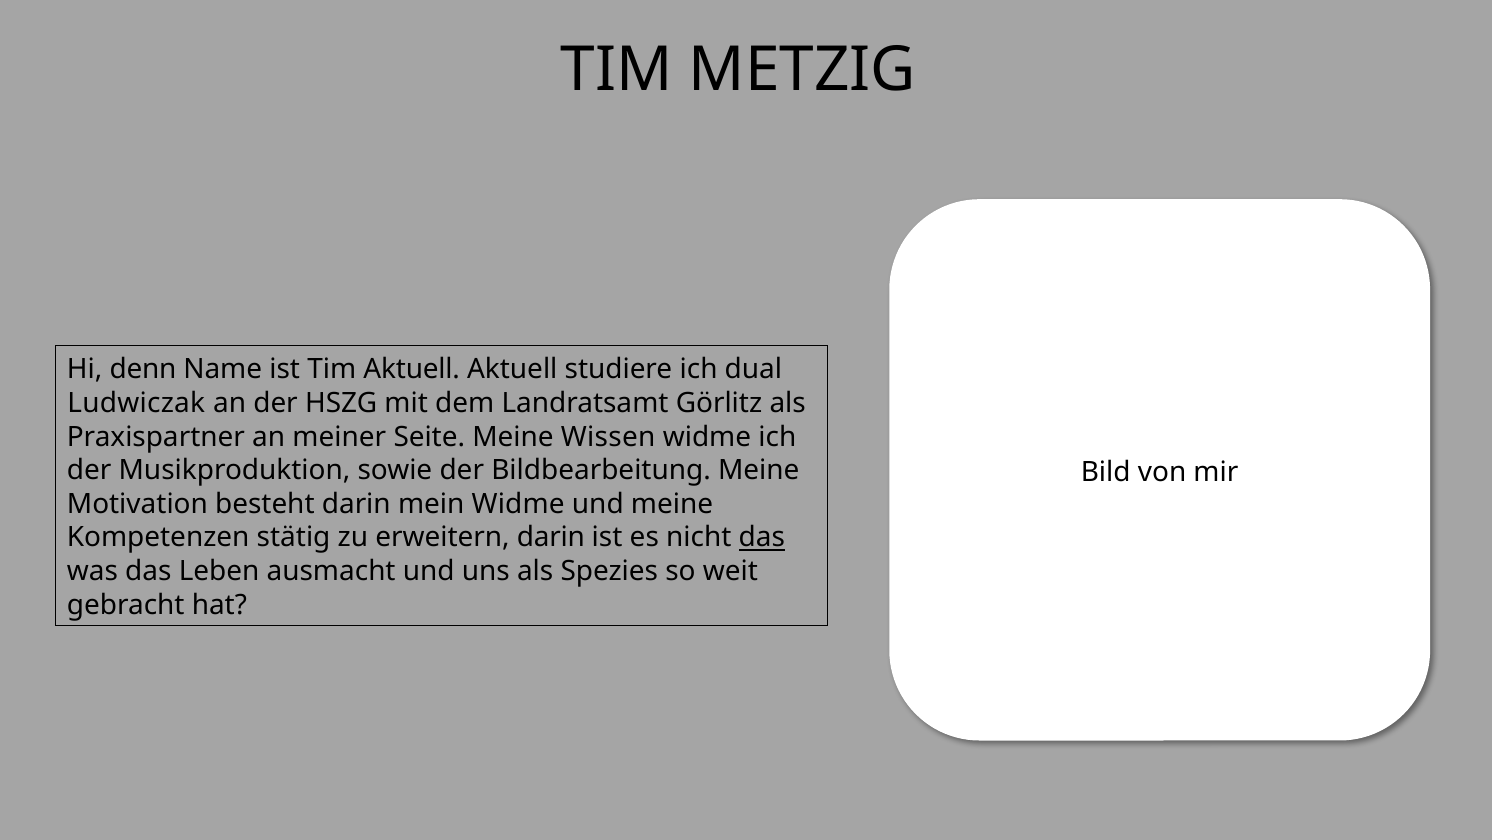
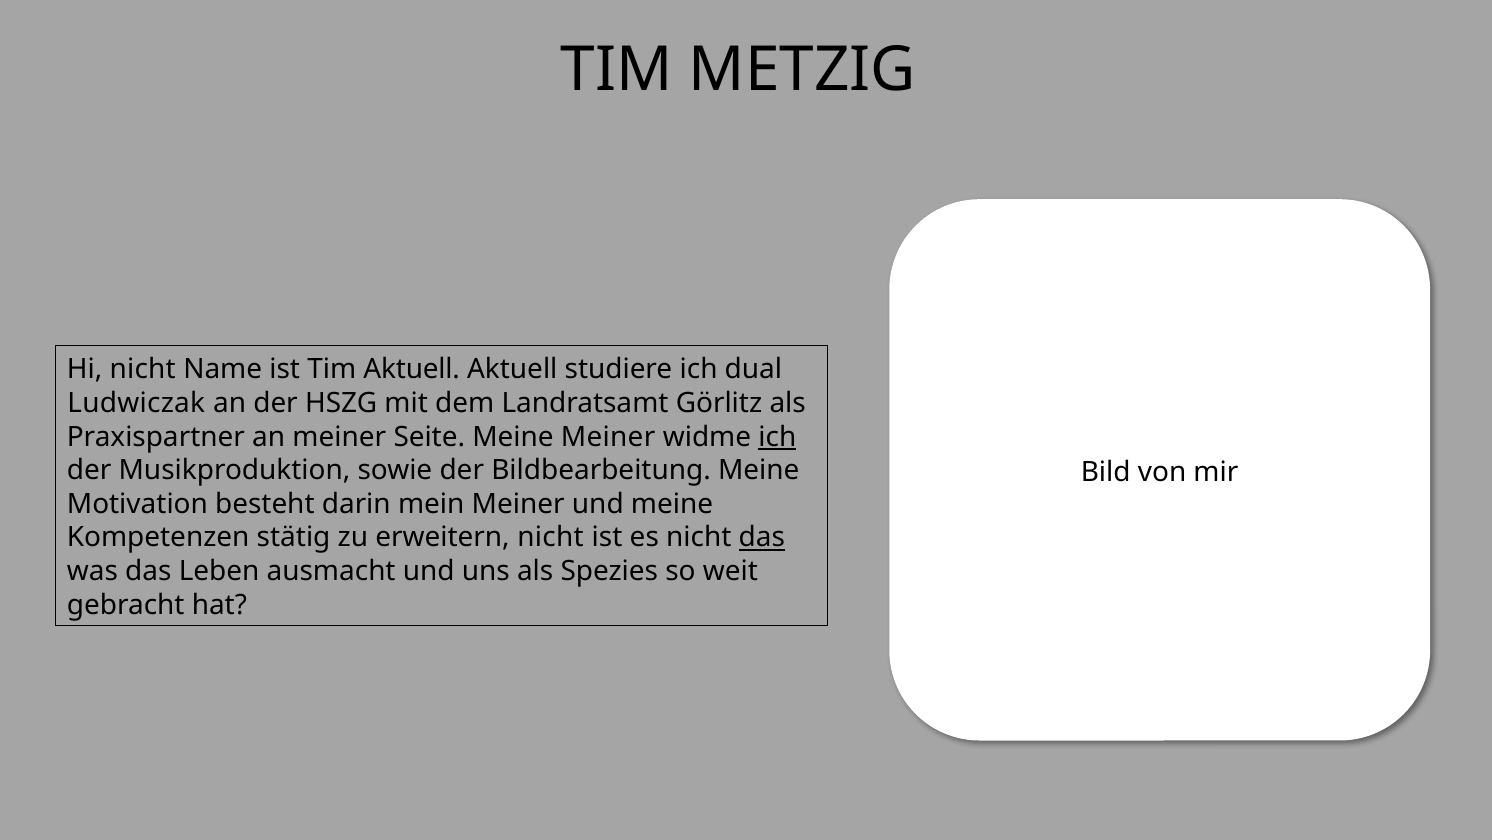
Hi denn: denn -> nicht (143, 369)
Meine Wissen: Wissen -> Meiner (608, 436)
ich underline: none -> present (777, 436)
mein Widme: Widme -> Meiner (518, 504)
erweitern darin: darin -> nicht (551, 537)
